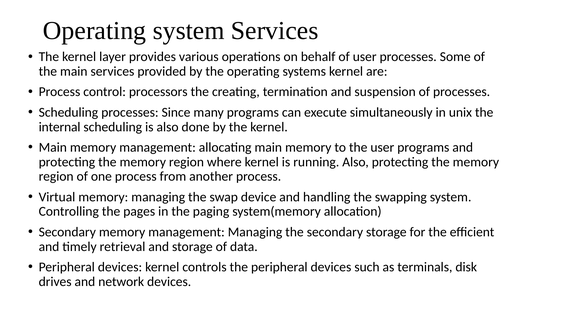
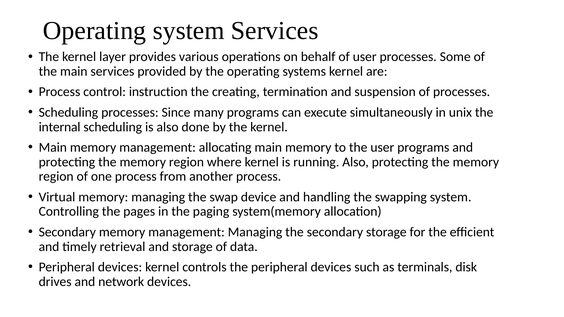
processors: processors -> instruction (158, 92)
